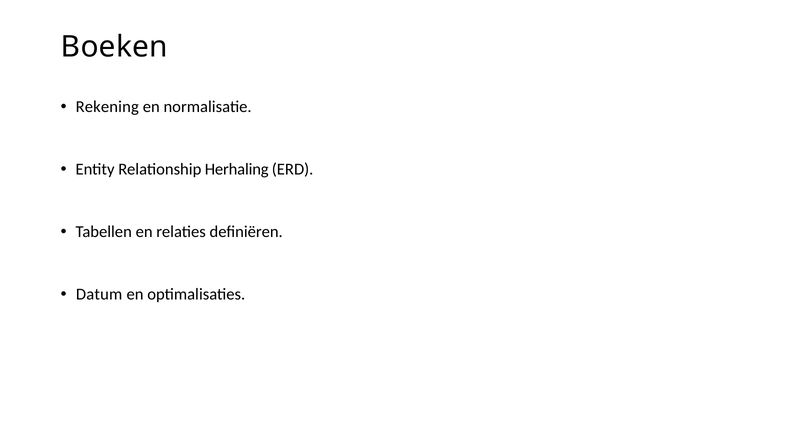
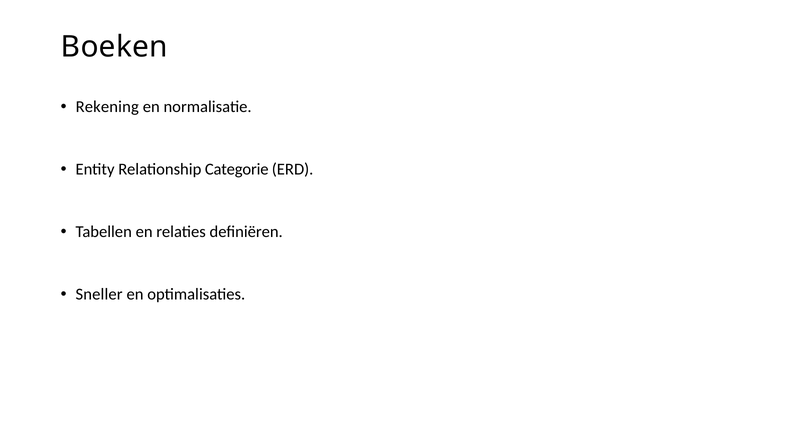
Herhaling: Herhaling -> Categorie (237, 169)
Datum: Datum -> Sneller (99, 294)
